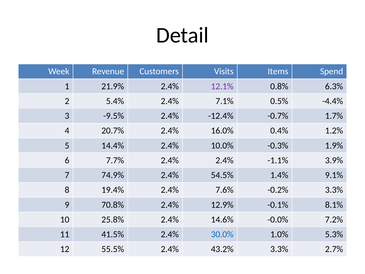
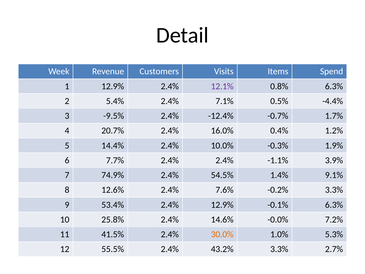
1 21.9%: 21.9% -> 12.9% (113, 86)
19.4%: 19.4% -> 12.6% (113, 190)
70.8%: 70.8% -> 53.4% (113, 205)
-0.1% 8.1%: 8.1% -> 6.3% (334, 205)
30.0% colour: blue -> orange (222, 234)
